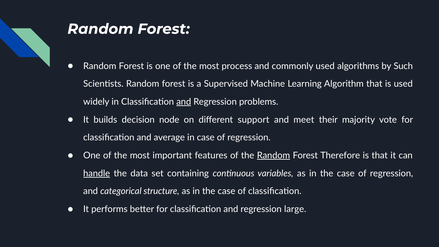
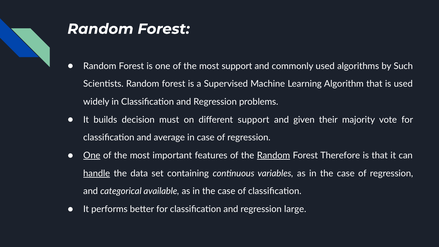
most process: process -> support (237, 66)
and underline: present -> none (184, 102)
node: node -> must (169, 120)
meet: meet -> given (304, 120)
One underline: none -> present (92, 155)
structure: structure -> available (161, 191)
